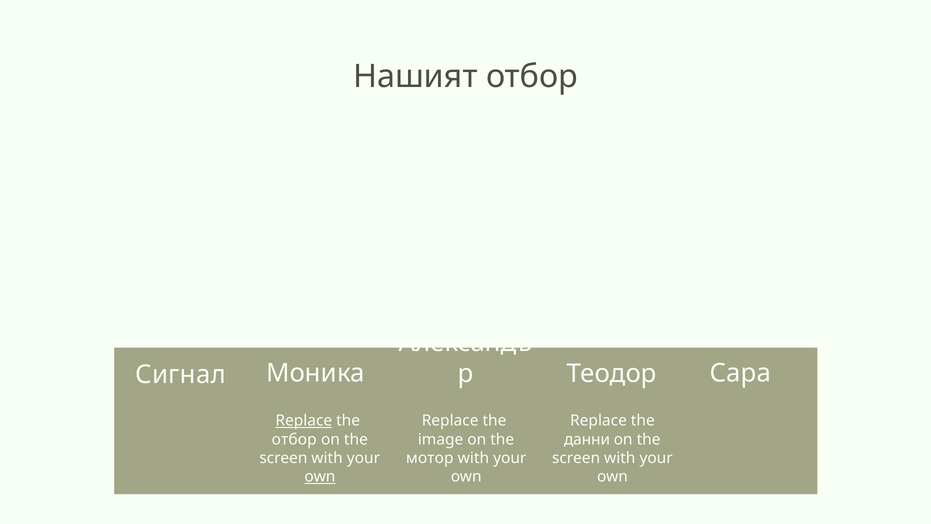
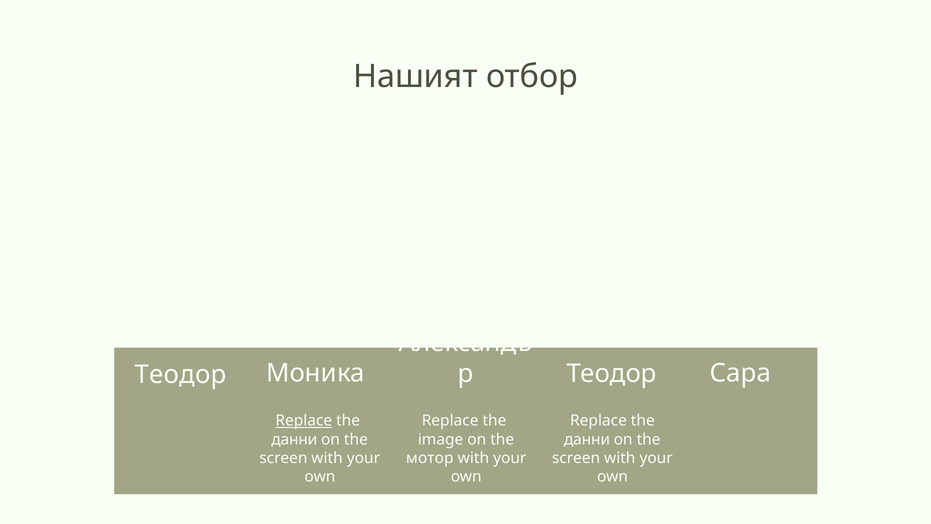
Сигнал: Сигнал -> Теодор (181, 374)
отбор: отбор -> данни (294, 439)
own underline: present -> none (320, 476)
